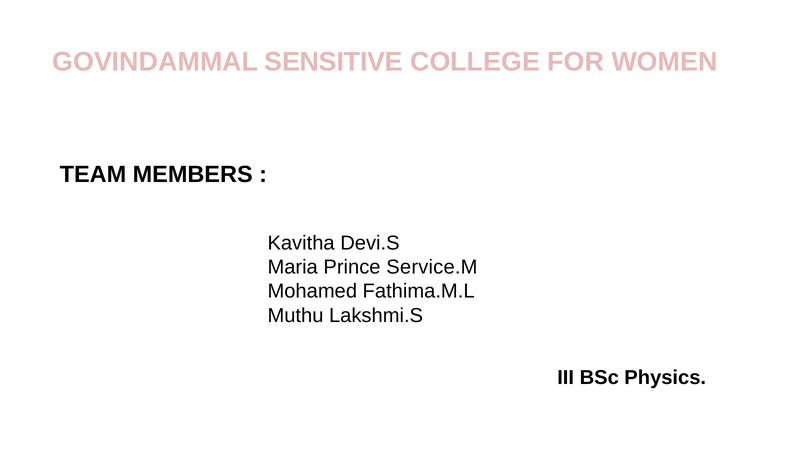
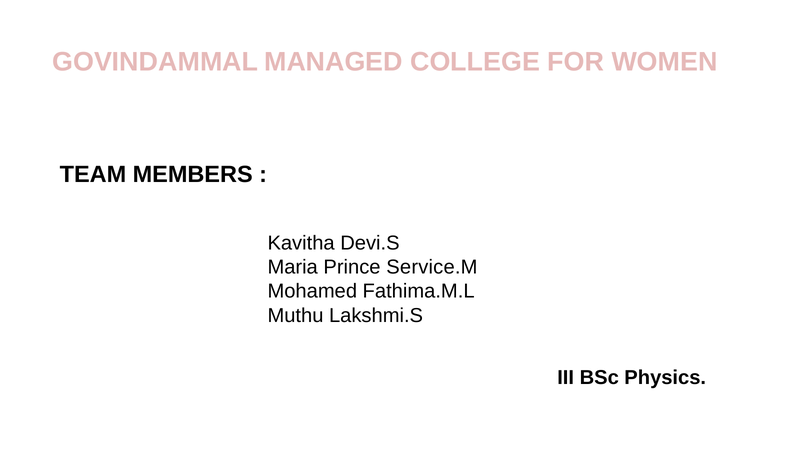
SENSITIVE: SENSITIVE -> MANAGED (334, 62)
